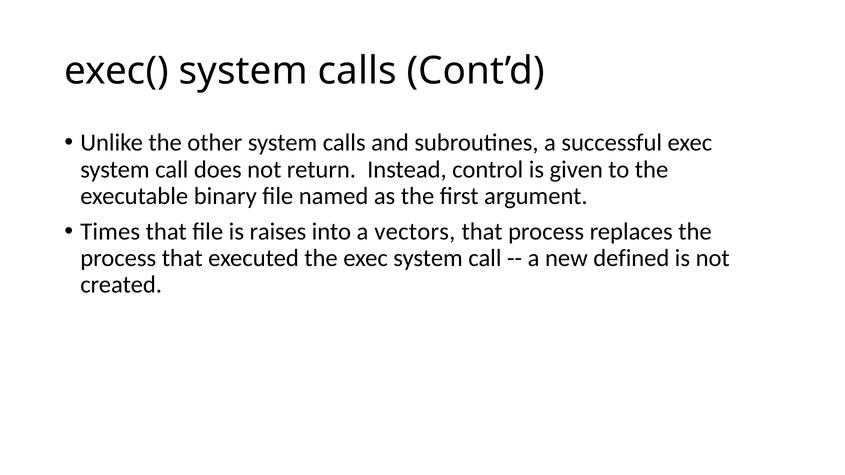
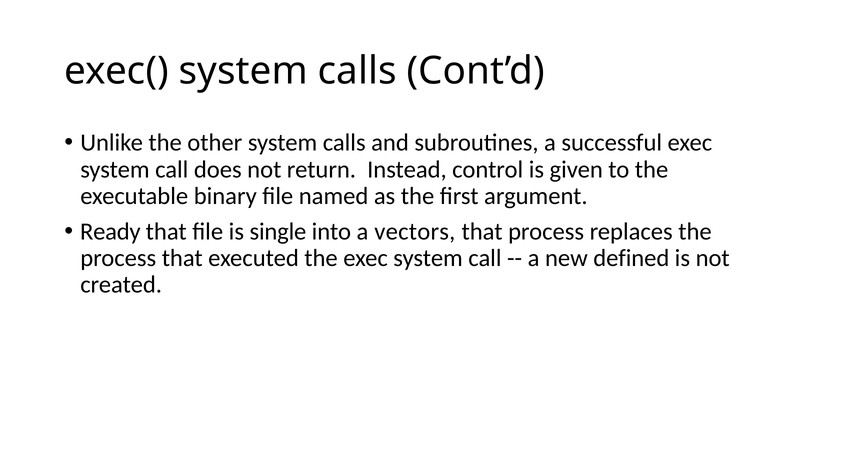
Times: Times -> Ready (110, 232)
raises: raises -> single (278, 232)
